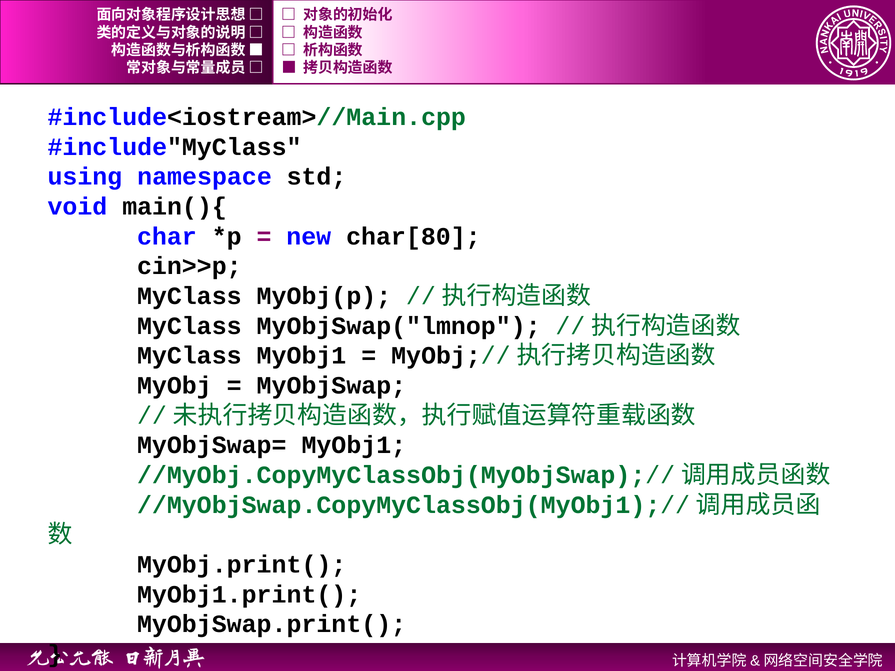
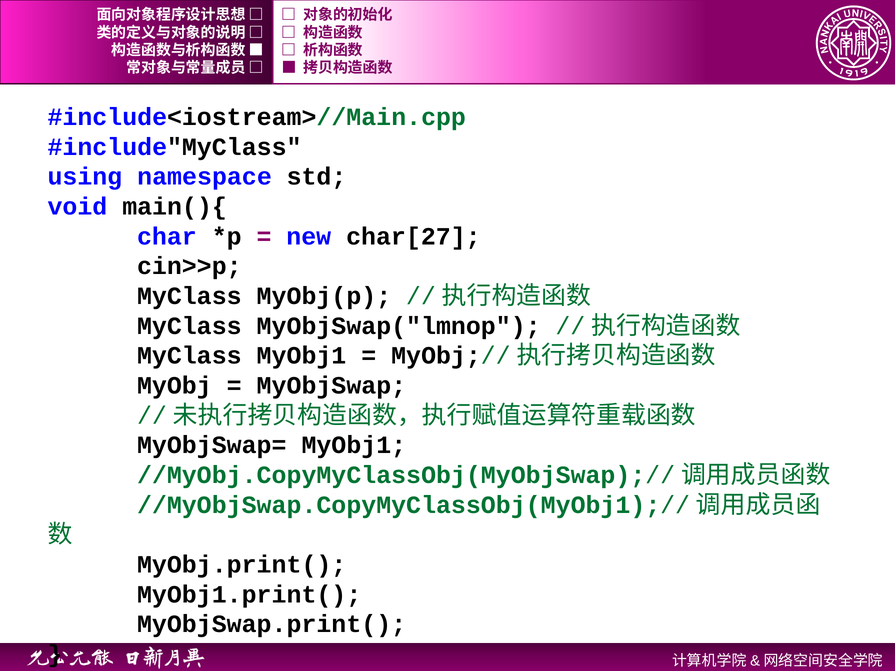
char[80: char[80 -> char[27 (413, 236)
